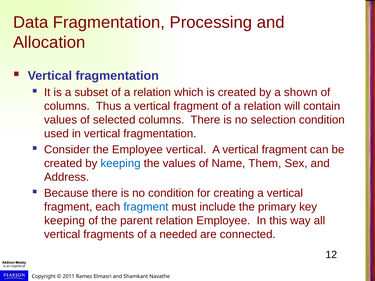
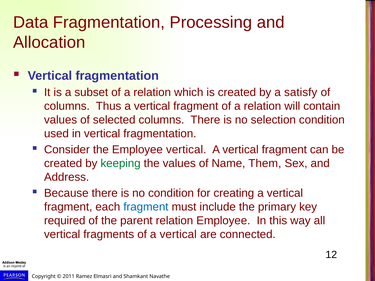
shown: shown -> satisfy (301, 92)
keeping colour: blue -> green (121, 163)
keeping: keeping -> required (65, 221)
of a needed: needed -> vertical (178, 234)
